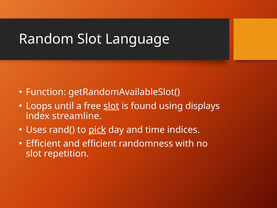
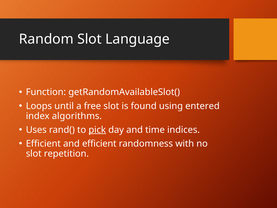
slot underline: present -> none (111, 106)
displays: displays -> entered (202, 106)
streamline: streamline -> algorithms (77, 116)
